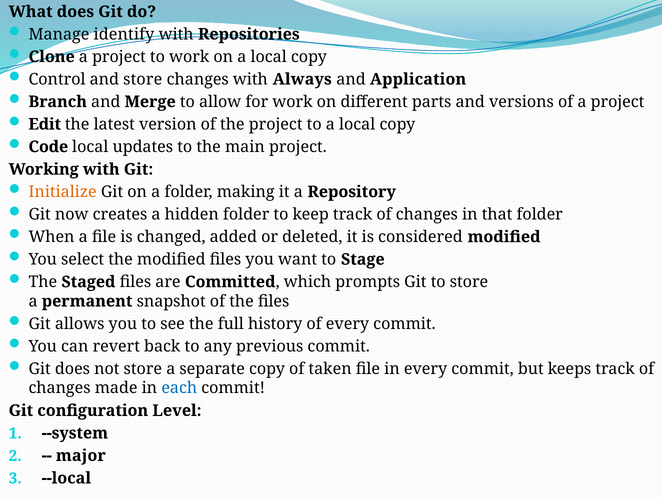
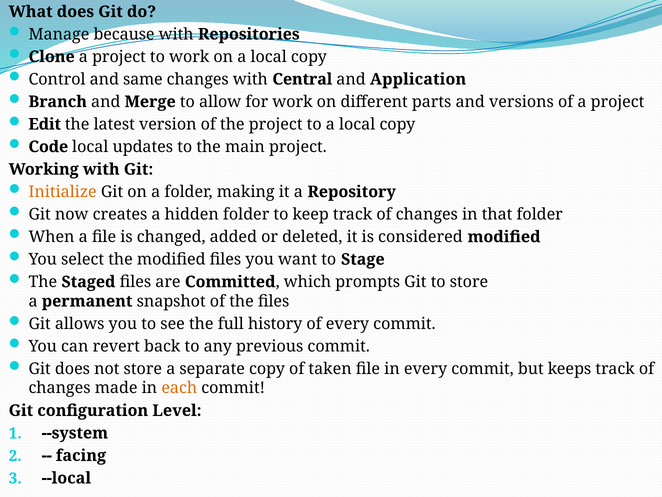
identify: identify -> because (124, 34)
and store: store -> same (143, 79)
Always: Always -> Central (302, 79)
each colour: blue -> orange (179, 388)
major: major -> facing (81, 455)
